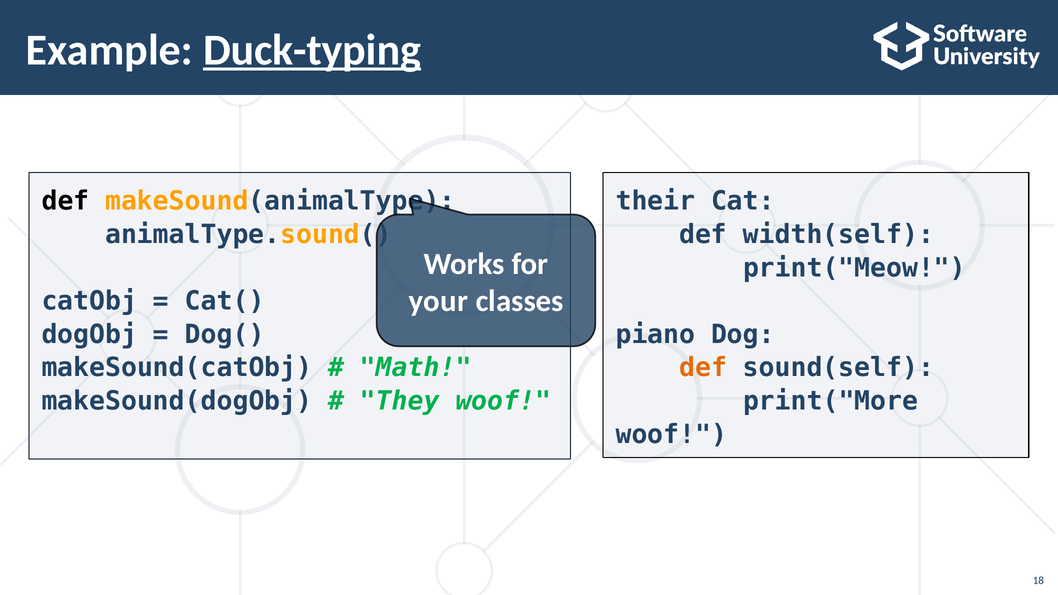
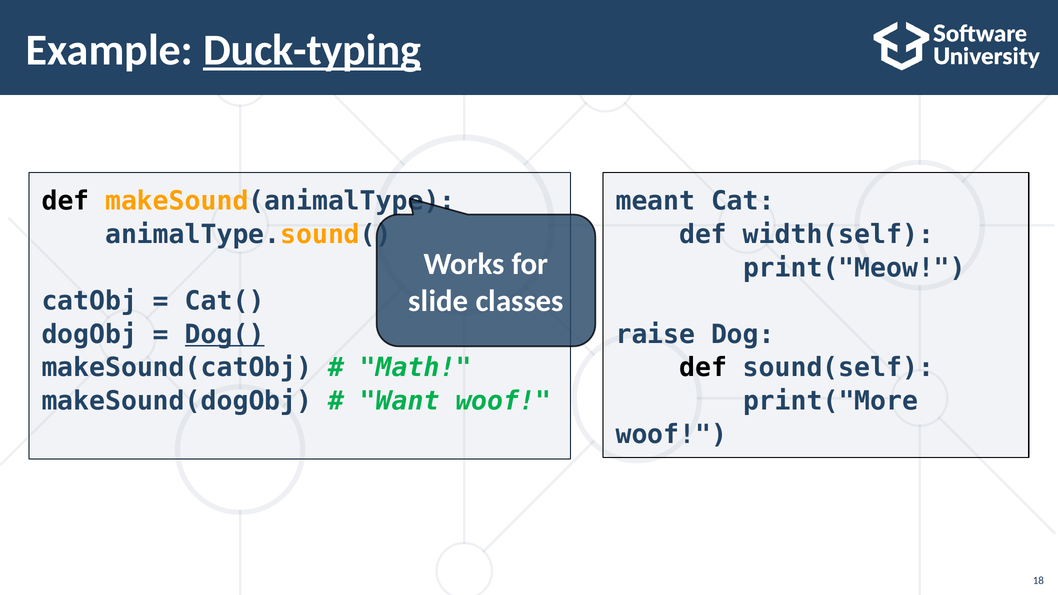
their: their -> meant (655, 201)
your: your -> slide (438, 301)
Dog( underline: none -> present (225, 334)
piano: piano -> raise (655, 334)
def colour: orange -> black (703, 368)
They: They -> Want (400, 401)
